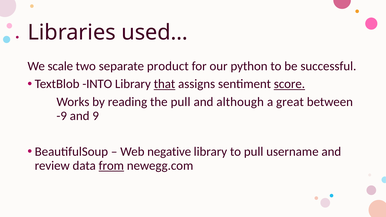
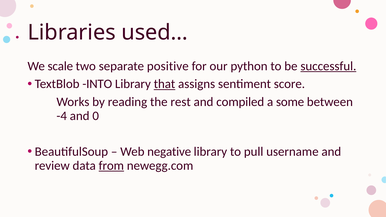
product: product -> positive (168, 66)
successful underline: none -> present (328, 66)
score underline: present -> none (289, 84)
the pull: pull -> rest (181, 102)
although: although -> compiled (240, 102)
great: great -> some (290, 102)
-9: -9 -> -4 (62, 116)
9: 9 -> 0 (96, 116)
